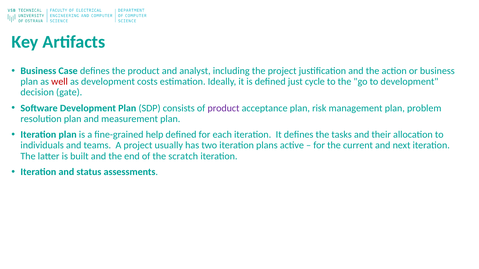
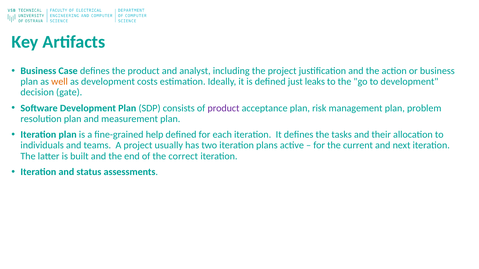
well colour: red -> orange (60, 82)
cycle: cycle -> leaks (315, 82)
scratch: scratch -> correct (183, 156)
